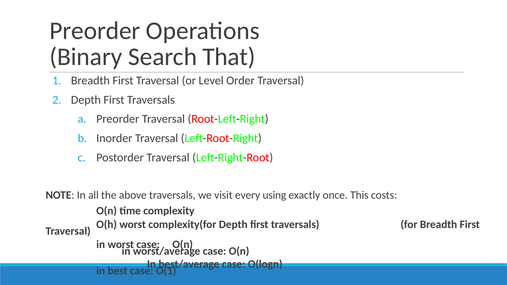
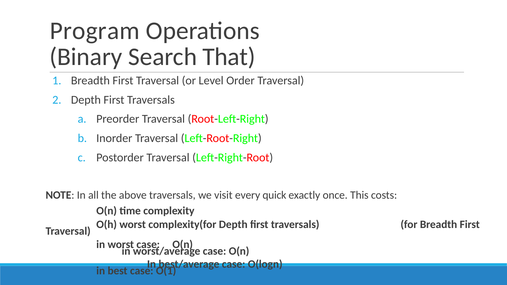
Preorder: Preorder -> Program (95, 31)
using: using -> quick (274, 195)
